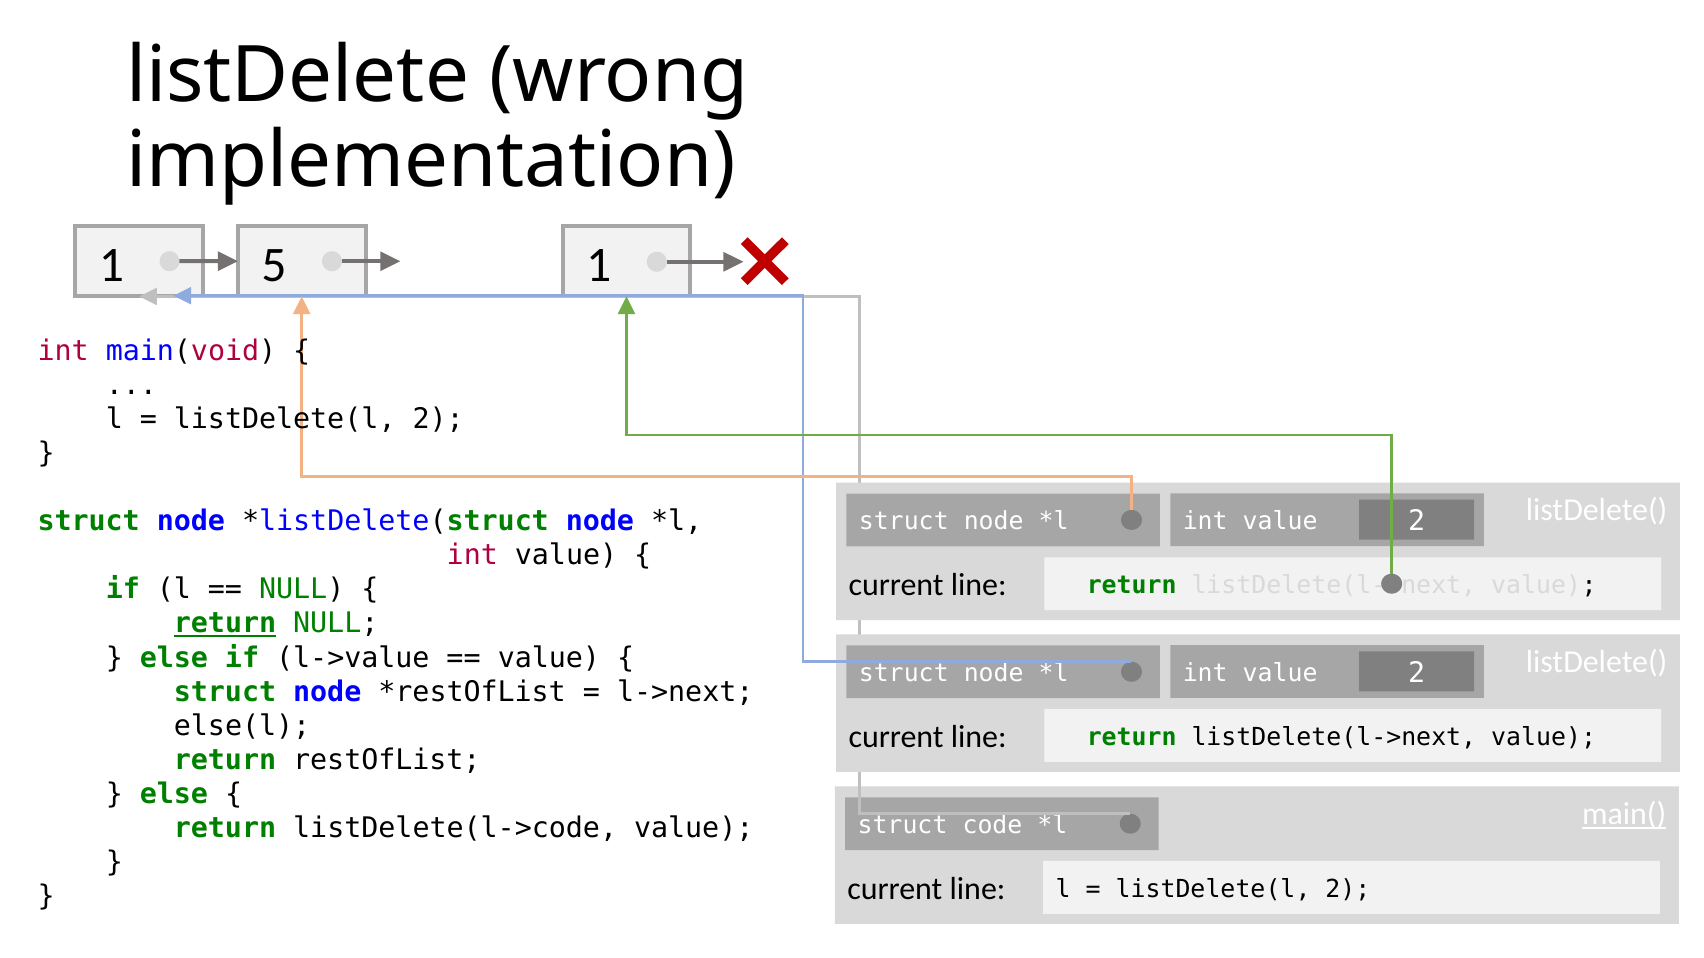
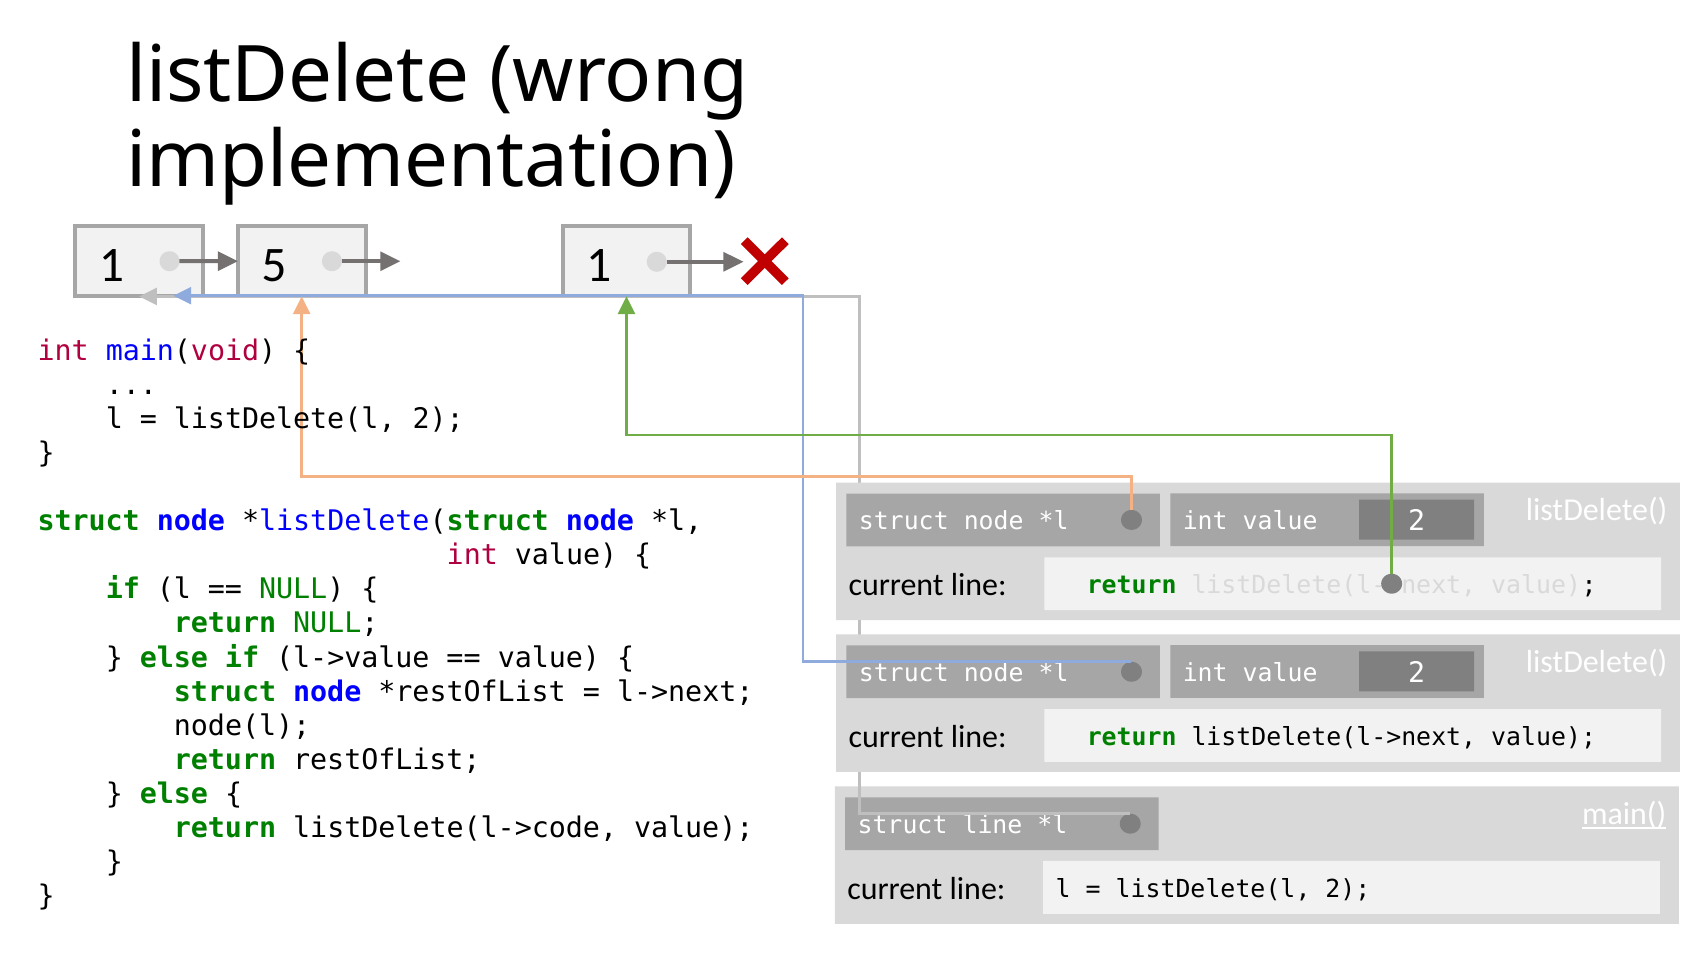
return underline: present -> none (225, 624)
else(l: else(l -> node(l (242, 726)
struct code: code -> line (992, 826)
